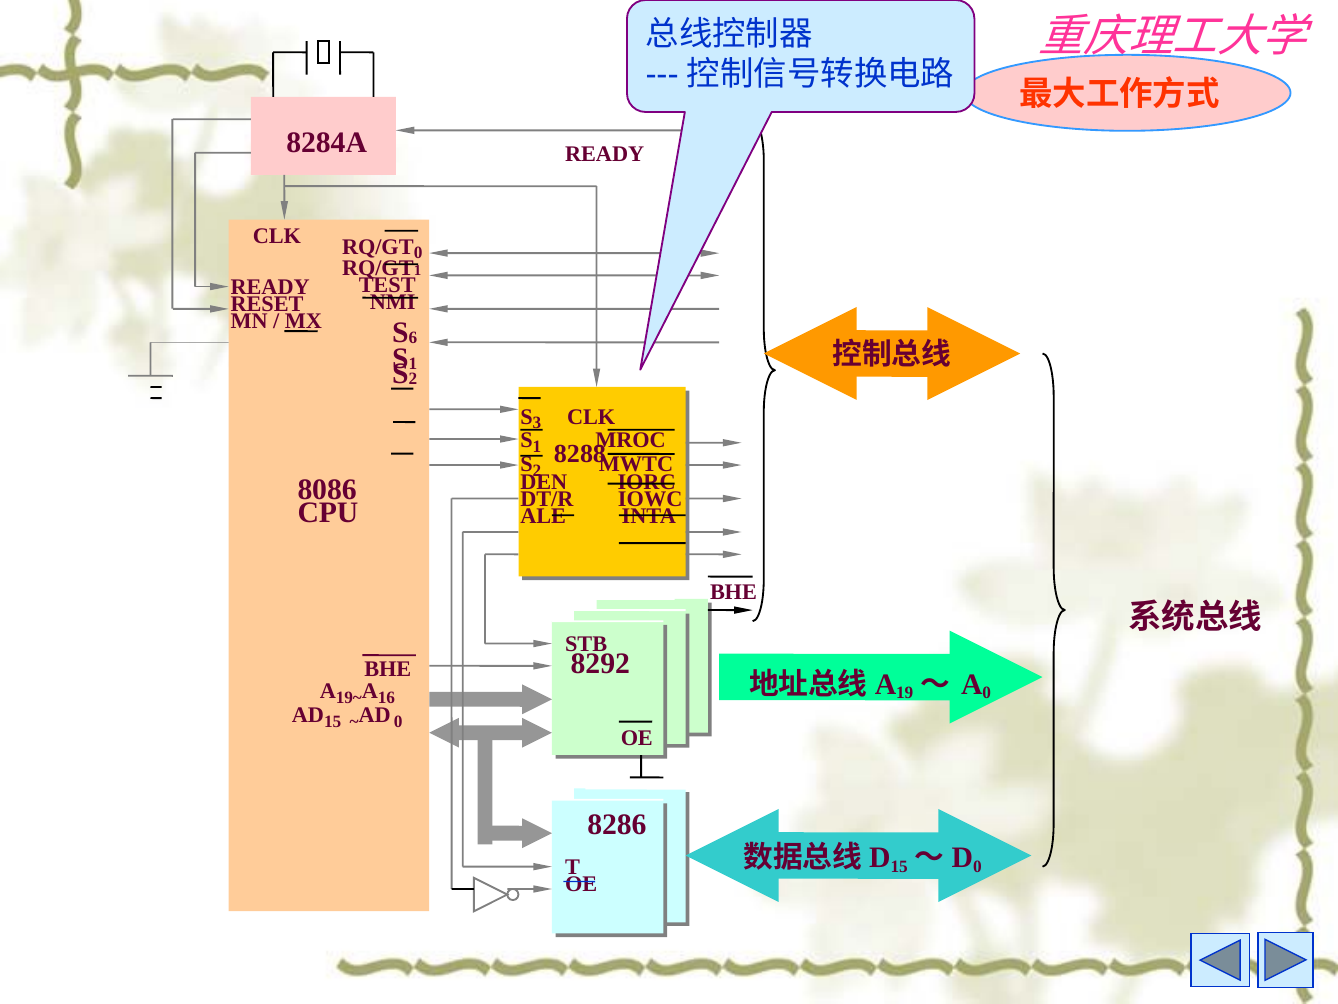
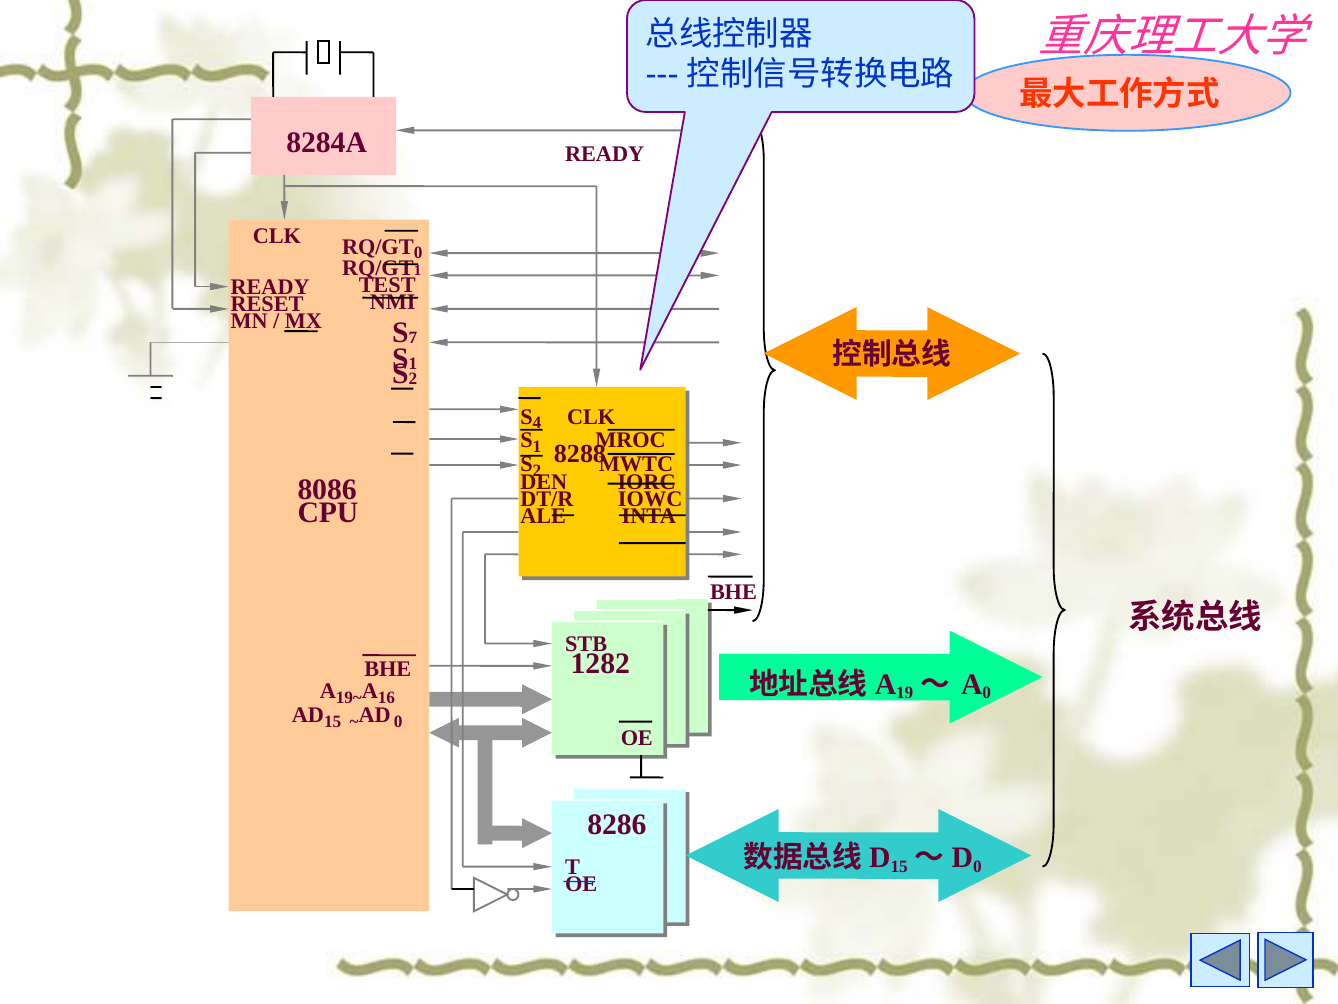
6: 6 -> 7 (413, 338)
3: 3 -> 4 (537, 423)
8292: 8292 -> 1282 (600, 663)
